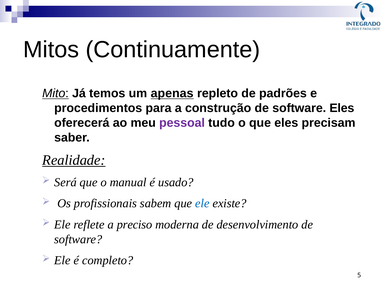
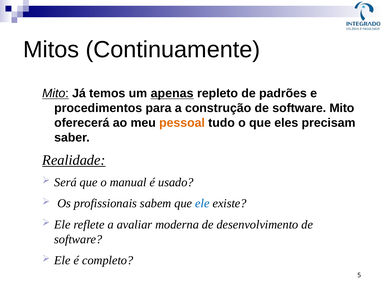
software Eles: Eles -> Mito (342, 108)
pessoal colour: purple -> orange (182, 123)
preciso: preciso -> avaliar (134, 225)
